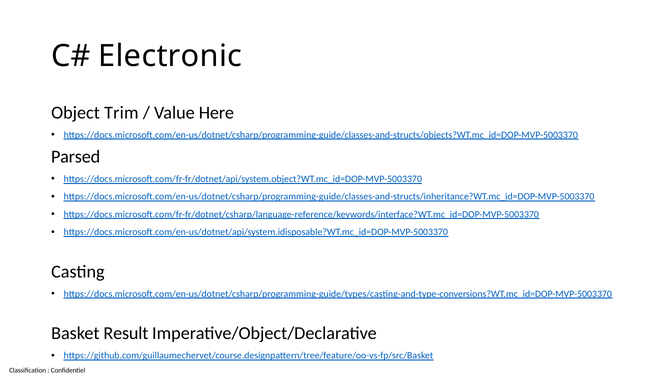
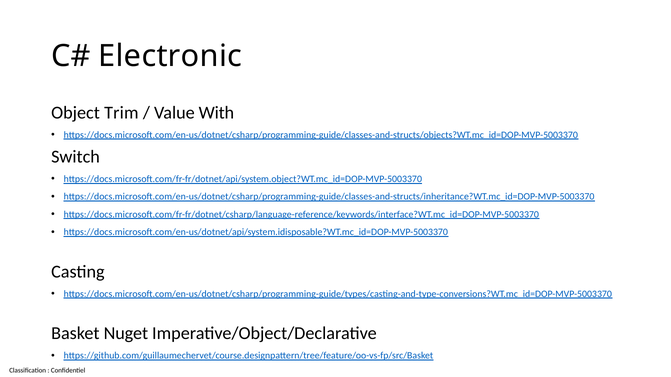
Here: Here -> With (216, 113)
Parsed: Parsed -> Switch (76, 157)
Result: Result -> Nuget (126, 334)
